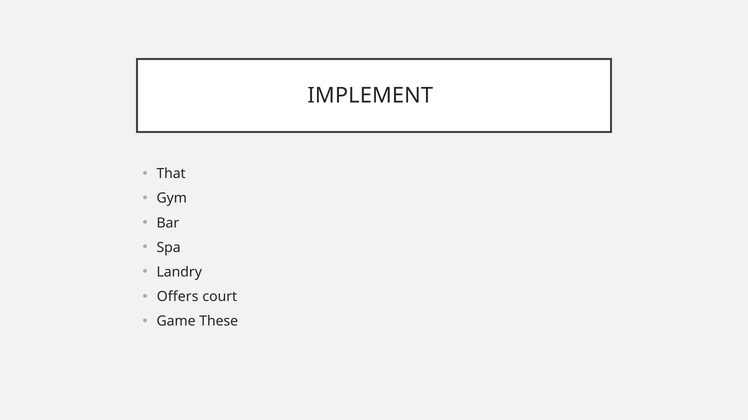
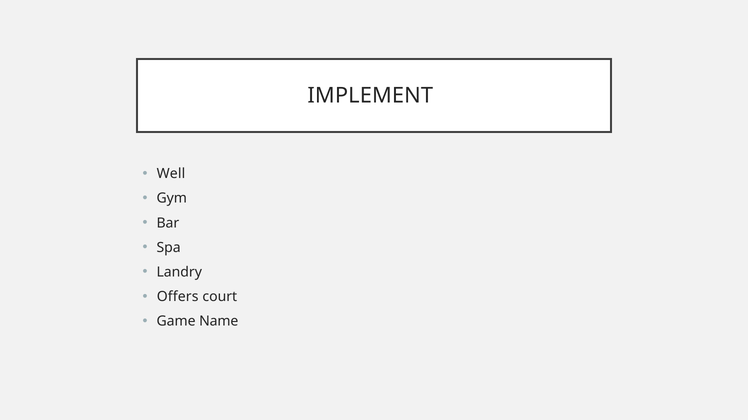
That: That -> Well (171, 174)
These: These -> Name (219, 322)
